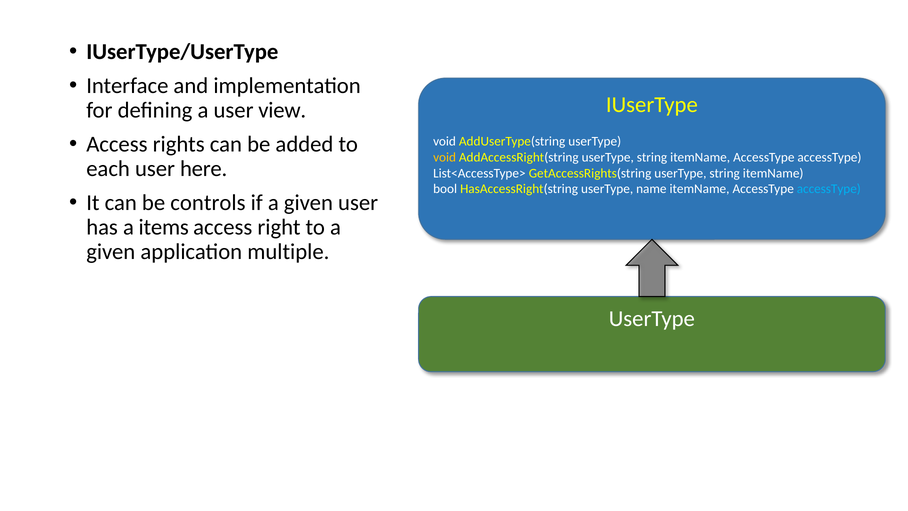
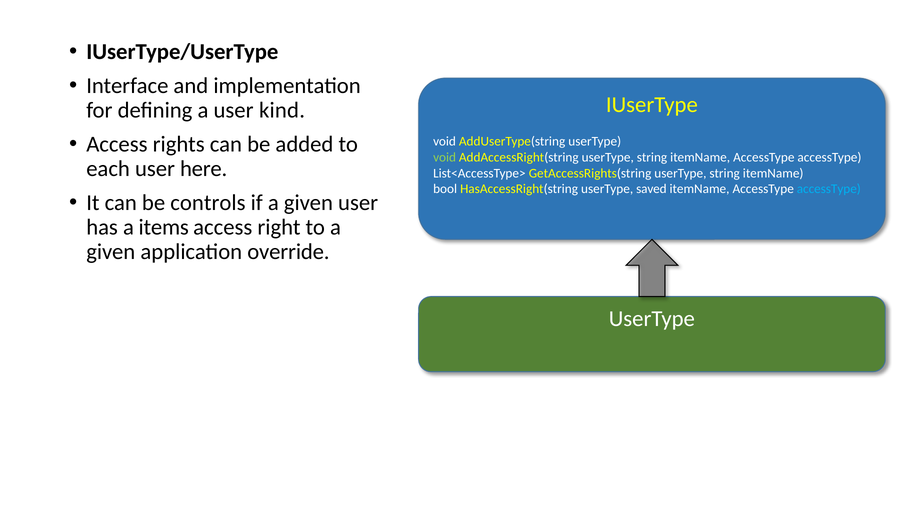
view: view -> kind (282, 110)
void colour: yellow -> light green (445, 157)
name: name -> saved (651, 189)
multiple: multiple -> override (288, 252)
